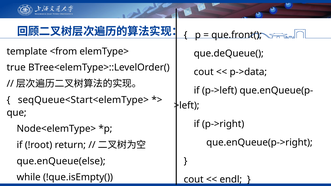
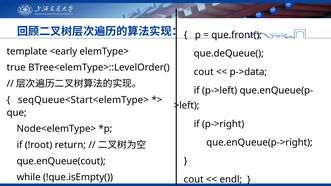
<from: <from -> <early (63, 51)
que.enQueue(else: que.enQueue(else -> que.enQueue(cout (61, 161)
